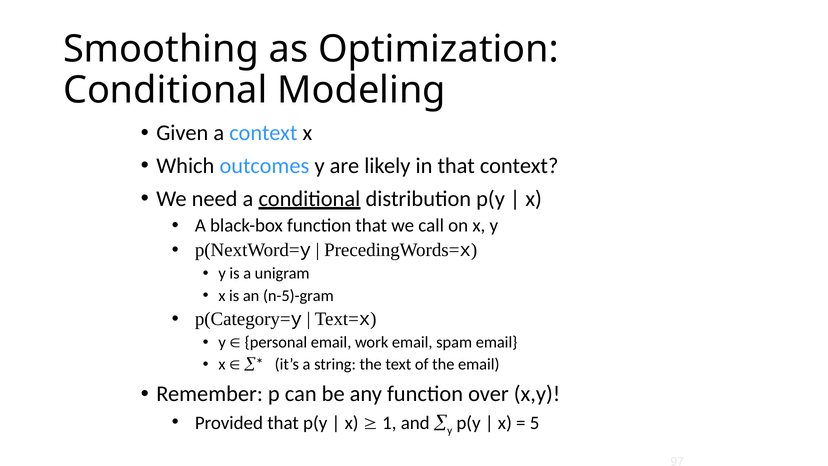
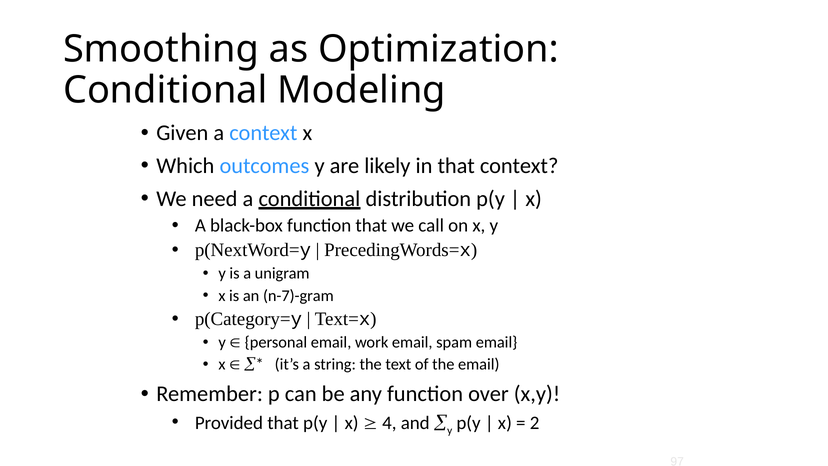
n-5)-gram: n-5)-gram -> n-7)-gram (298, 295)
1: 1 -> 4 (389, 423)
5: 5 -> 2 (535, 423)
